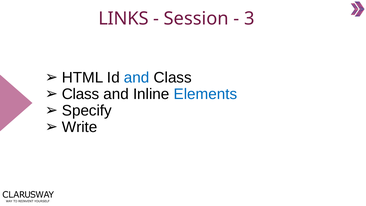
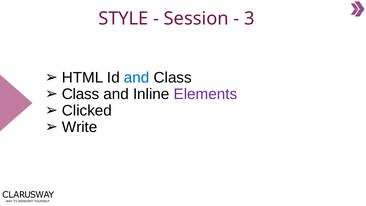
LINKS: LINKS -> STYLE (123, 19)
Elements colour: blue -> purple (205, 94)
Specify: Specify -> Clicked (87, 111)
